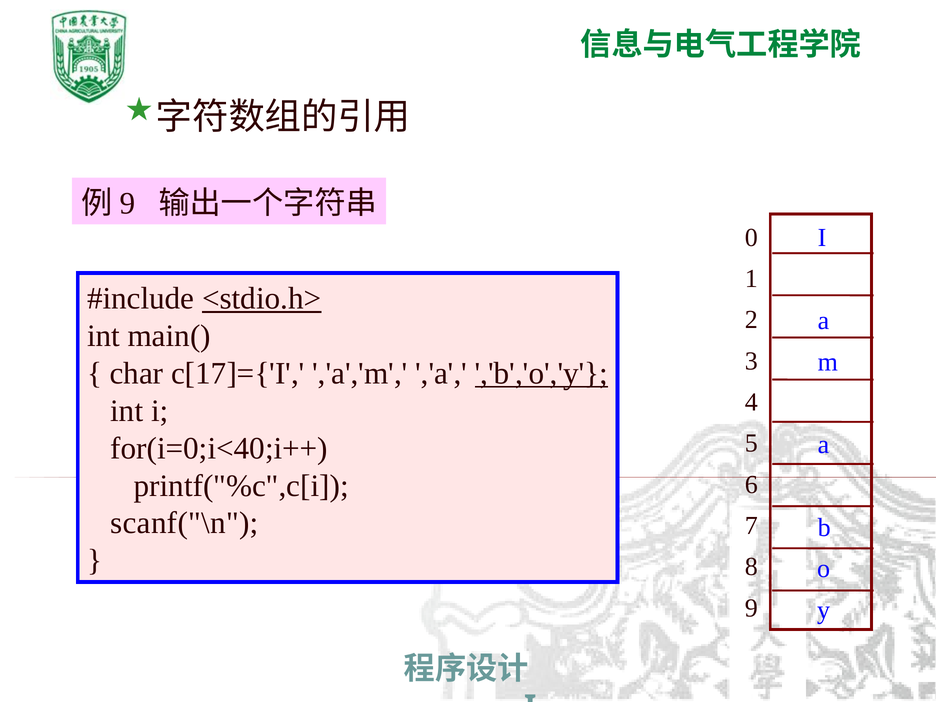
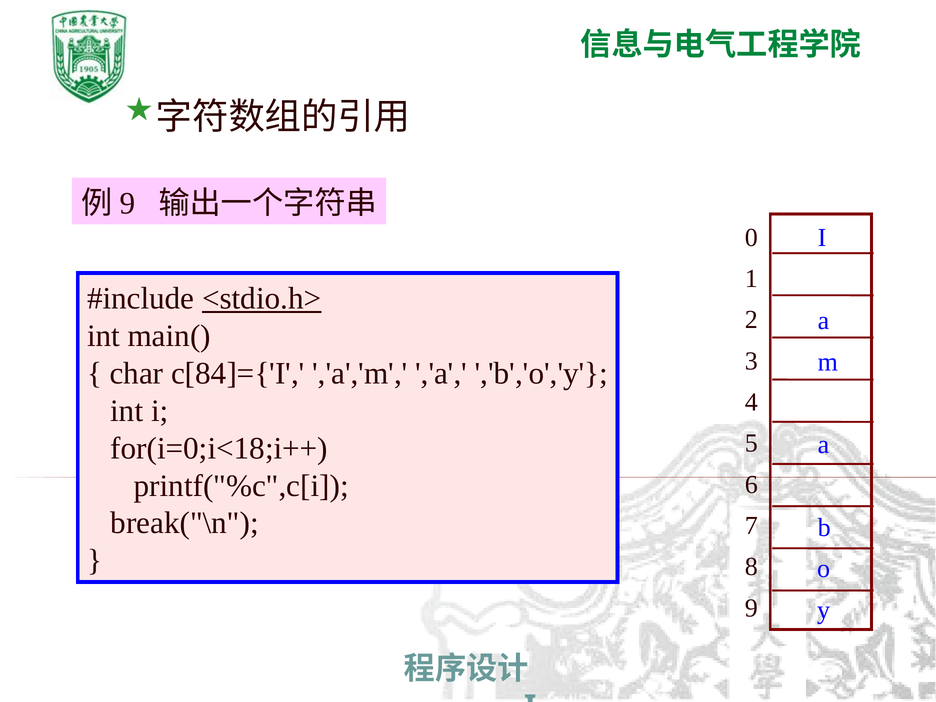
c[17]={'I: c[17]={'I -> c[84]={'I (238, 373)
,'b','o','y underline: present -> none (541, 373)
for(i=0;i<40;i++: for(i=0;i<40;i++ -> for(i=0;i<18;i++ (219, 448)
scanf("\n: scanf("\n -> break("\n (185, 523)
